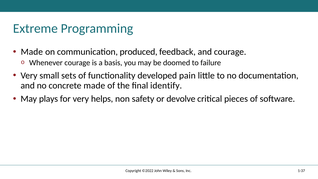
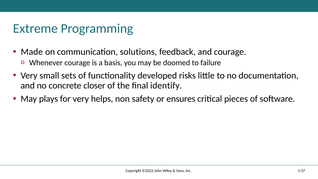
produced: produced -> solutions (138, 52)
pain: pain -> risks (187, 75)
concrete made: made -> closer (94, 85)
devolve: devolve -> ensures (181, 99)
